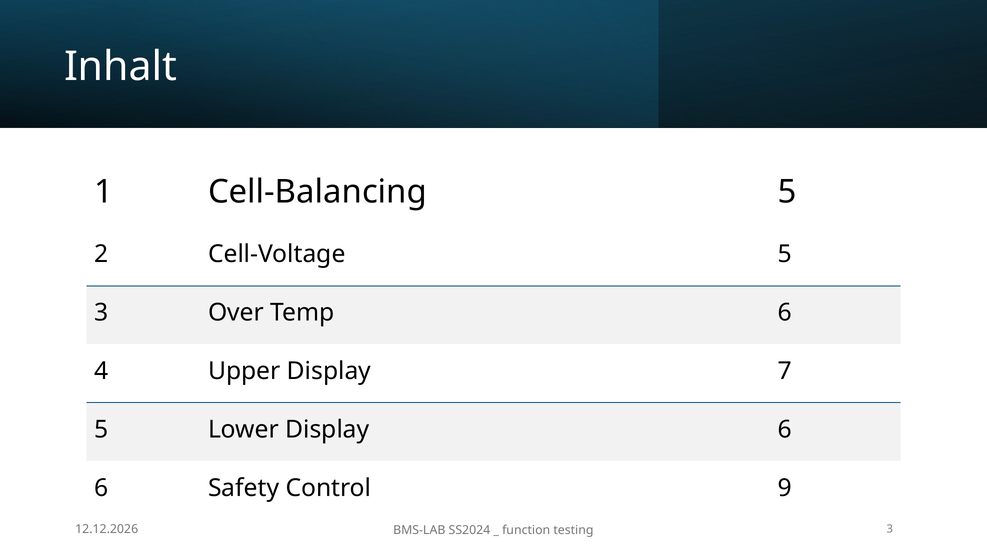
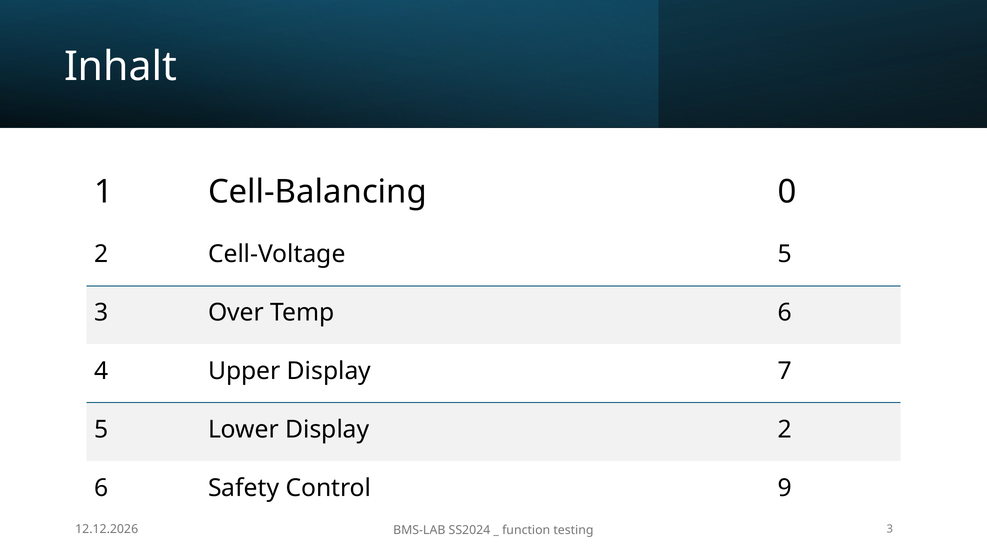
Cell-Balancing 5: 5 -> 0 (787, 192)
Display 6: 6 -> 2 (785, 430)
